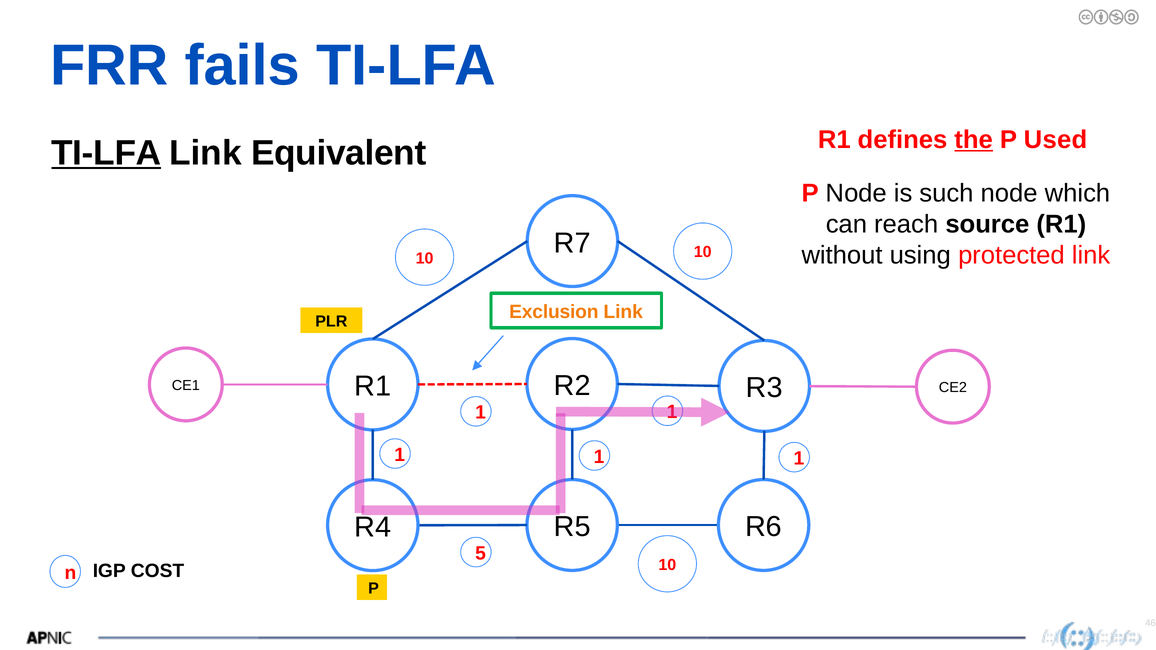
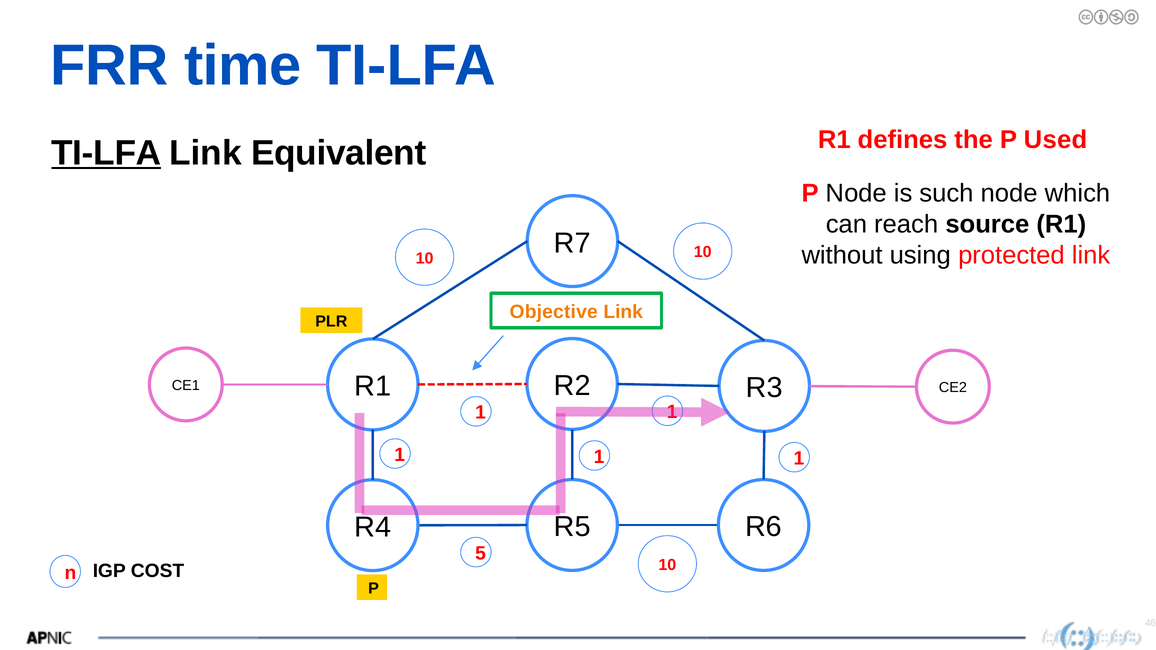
fails: fails -> time (243, 66)
the underline: present -> none (974, 140)
Exclusion: Exclusion -> Objective (554, 312)
